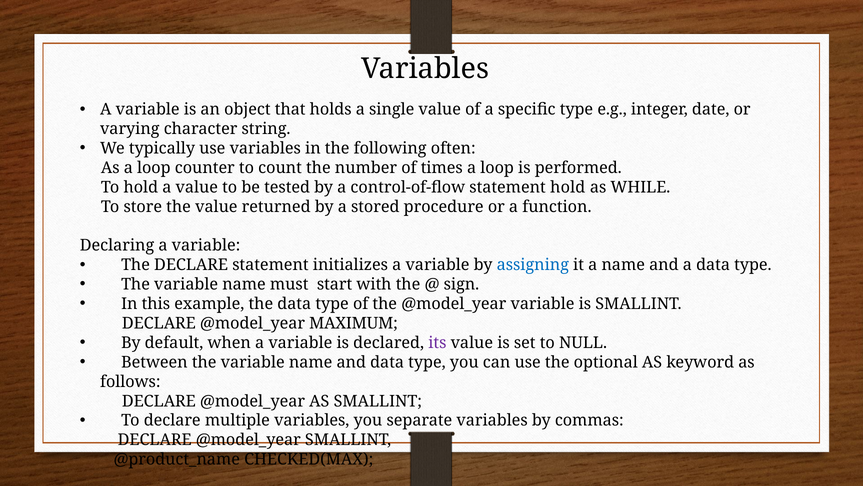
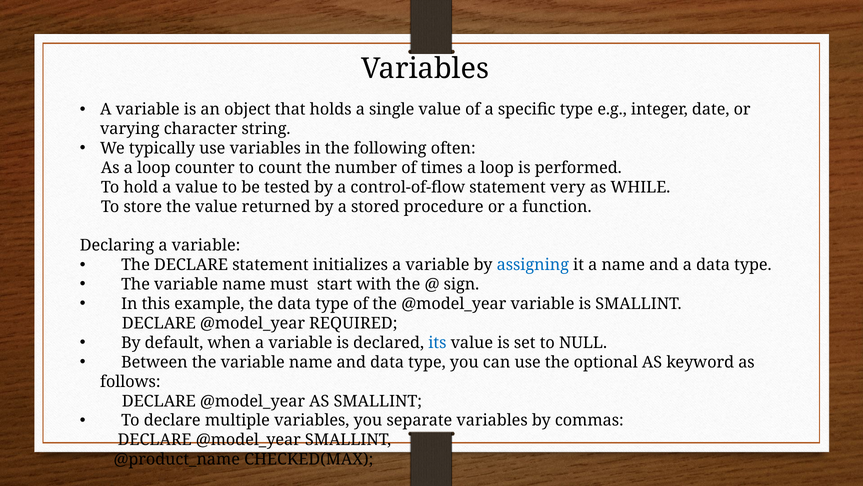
statement hold: hold -> very (568, 187)
MAXIMUM: MAXIMUM -> REQUIRED (353, 323)
its colour: purple -> blue (437, 342)
